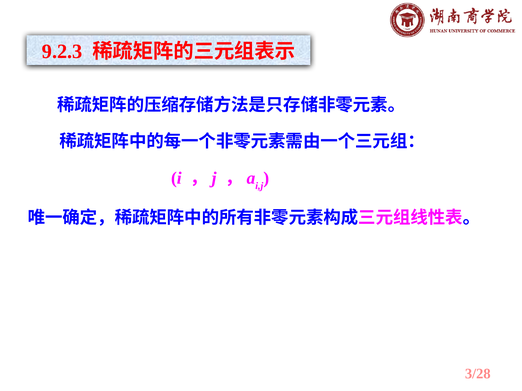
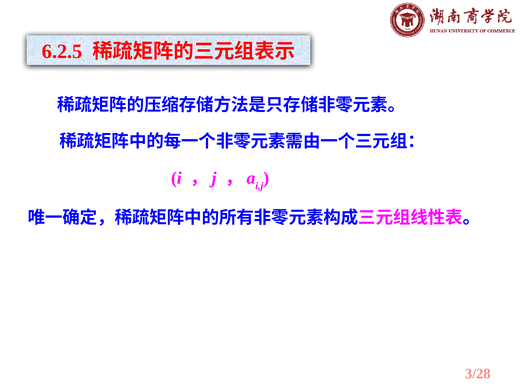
9.2.3: 9.2.3 -> 6.2.5 (62, 52)
